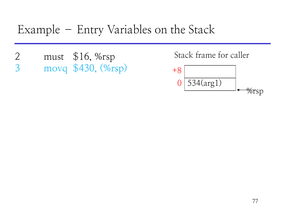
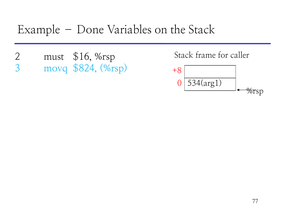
Entry: Entry -> Done (90, 30)
$430: $430 -> $824 (85, 68)
